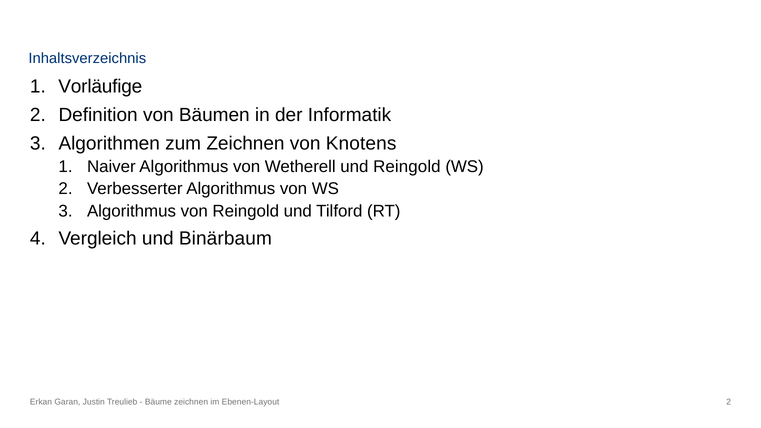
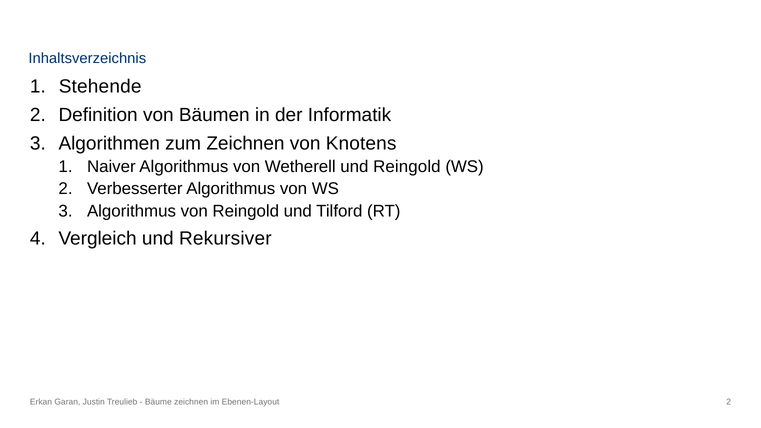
Vorläufige: Vorläufige -> Stehende (100, 86)
Binärbaum: Binärbaum -> Rekursiver (225, 238)
